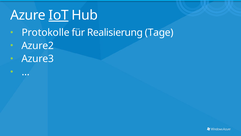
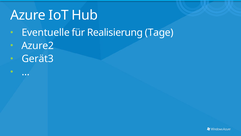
IoT underline: present -> none (59, 15)
Protokolle: Protokolle -> Eventuelle (46, 32)
Azure3: Azure3 -> Gerät3 (38, 59)
